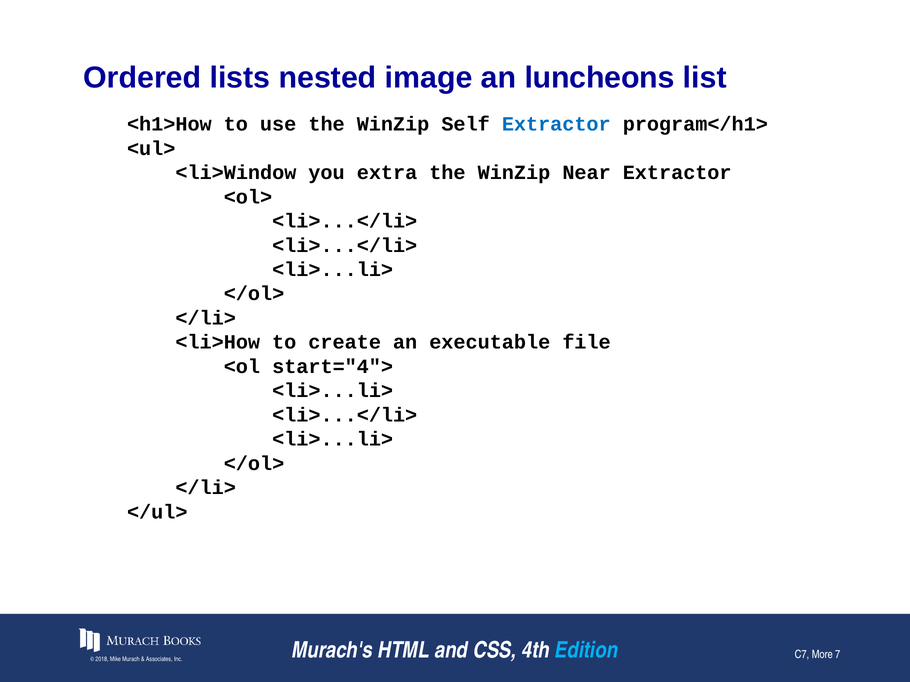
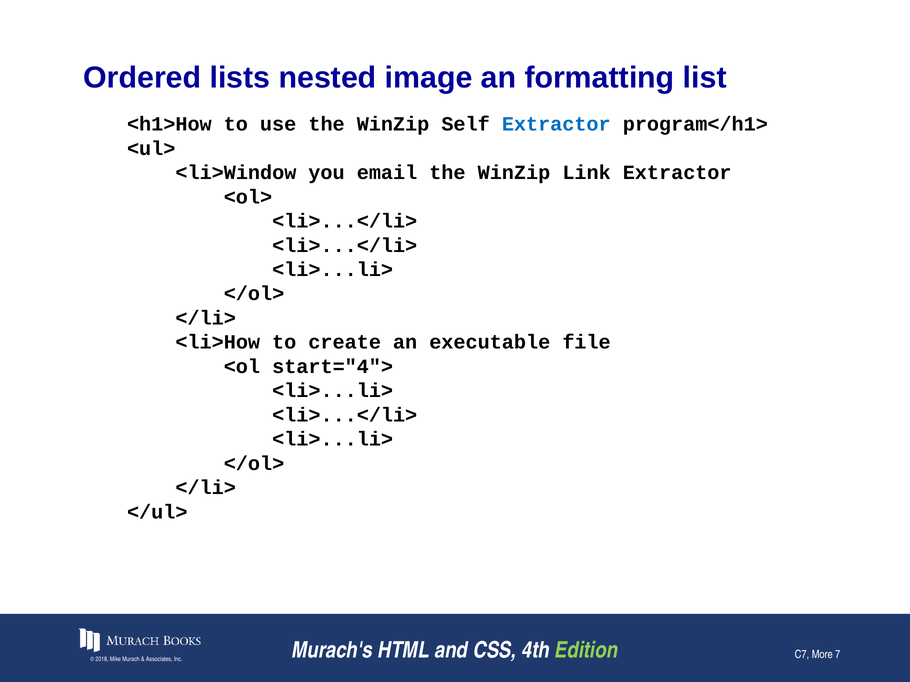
luncheons: luncheons -> formatting (600, 78)
extra: extra -> email (387, 173)
Near: Near -> Link (587, 173)
Edition colour: light blue -> light green (586, 651)
